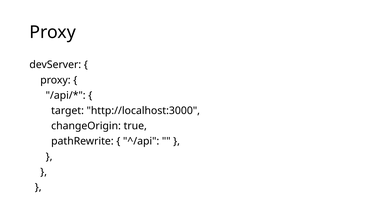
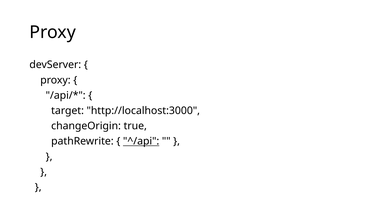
^/api underline: none -> present (141, 141)
